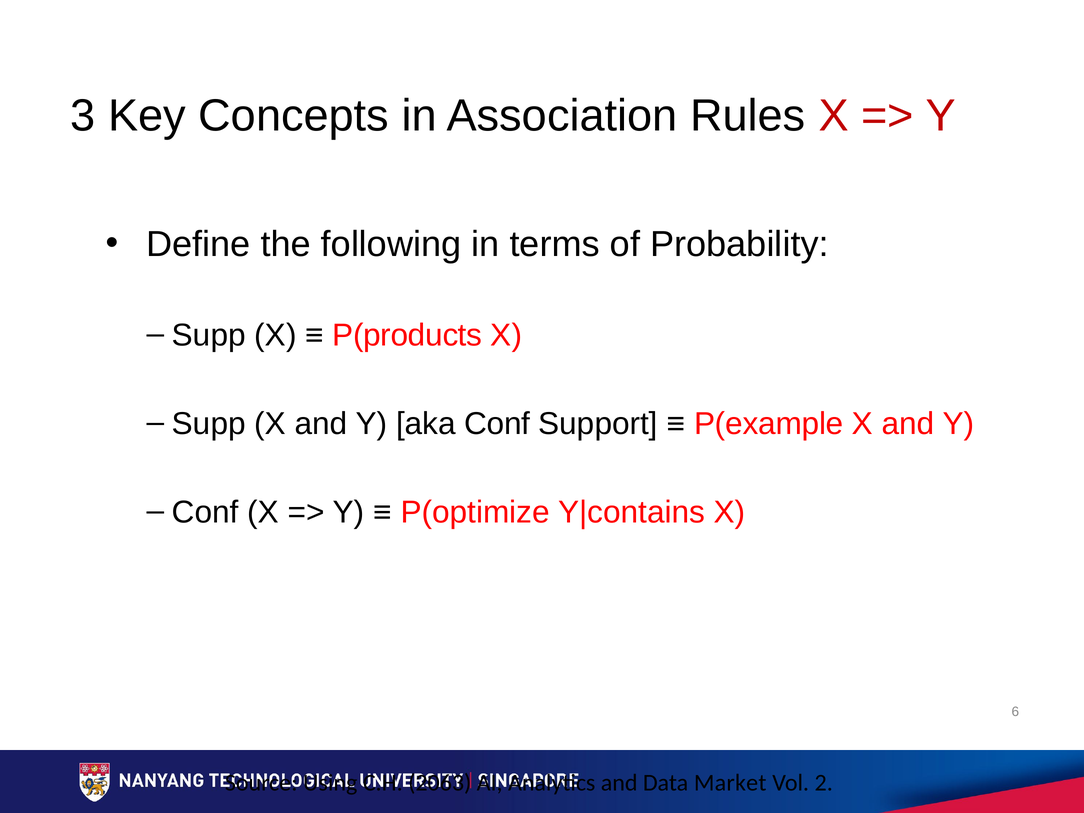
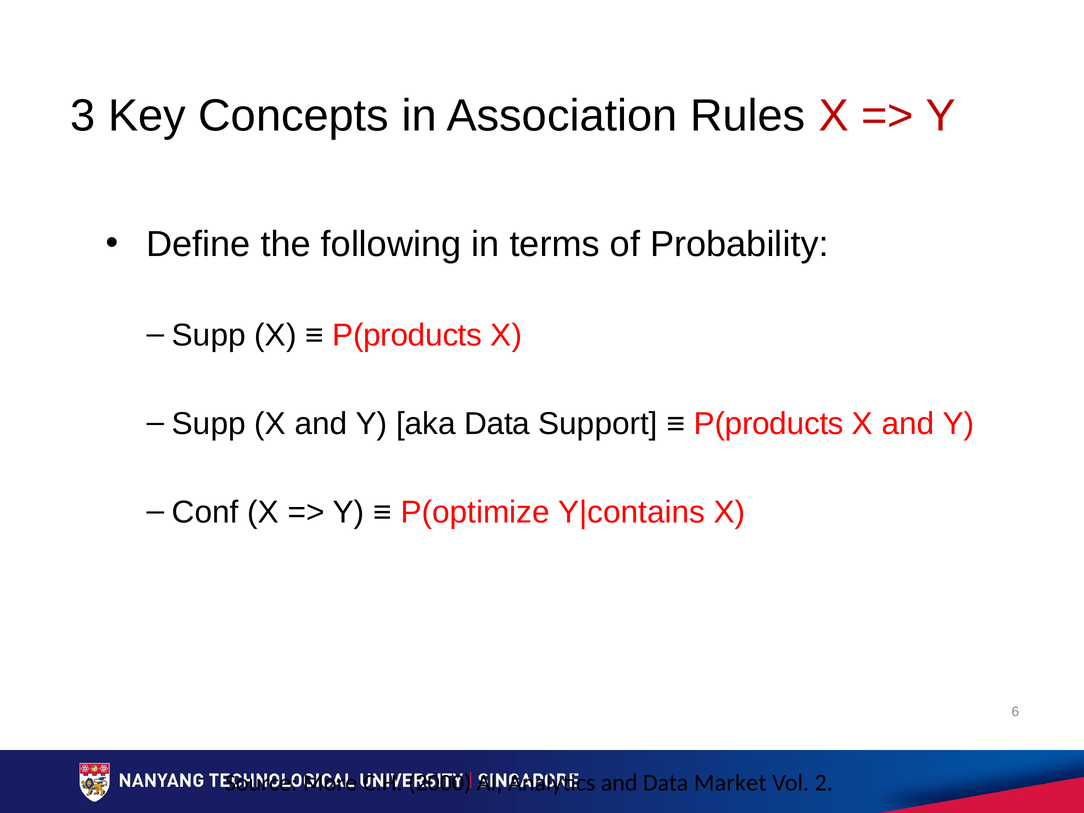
aka Conf: Conf -> Data (497, 424)
P(example: P(example -> P(products (769, 424)
Using: Using -> More (330, 783)
2063: 2063 -> 2000 (440, 783)
